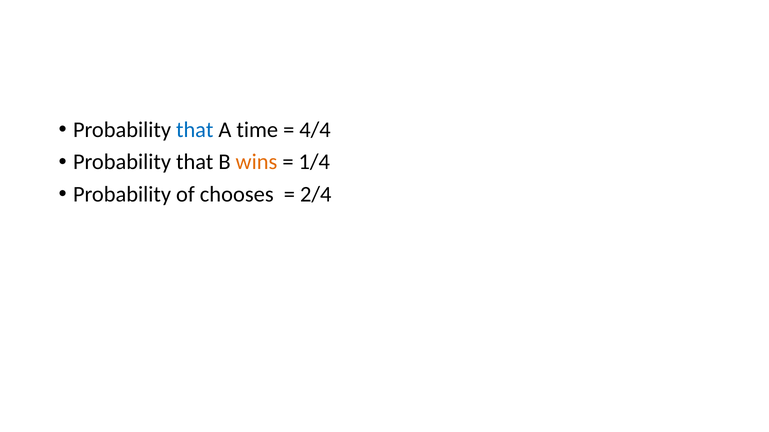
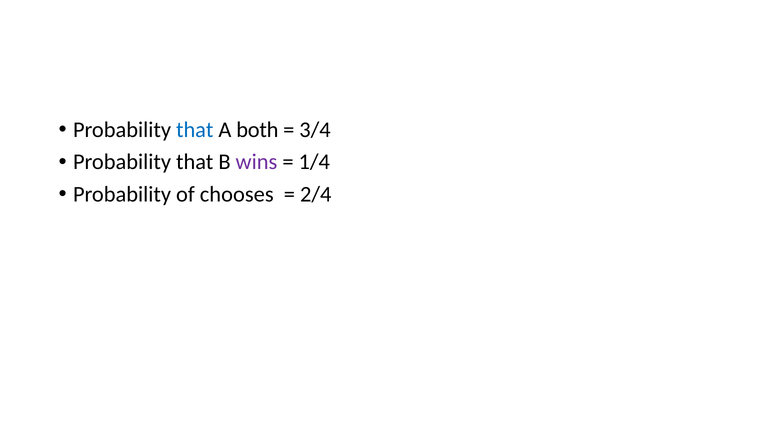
time: time -> both (257, 130)
4/4: 4/4 -> 3/4 (315, 130)
wins colour: orange -> purple (256, 162)
